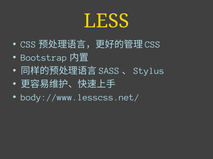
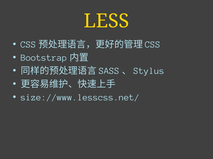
body://www.lesscss.net/: body://www.lesscss.net/ -> size://www.lesscss.net/ (80, 98)
